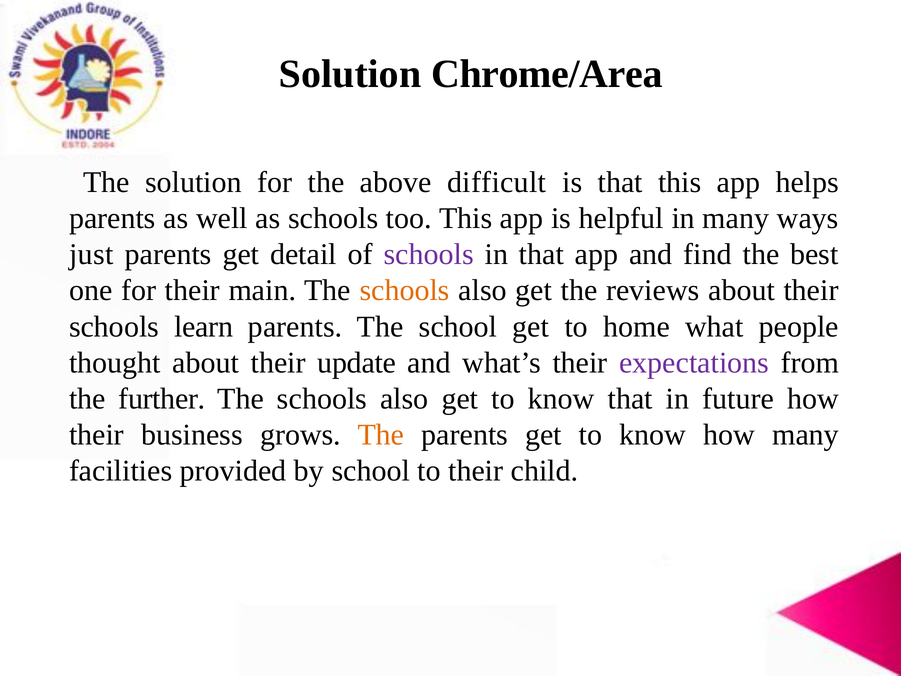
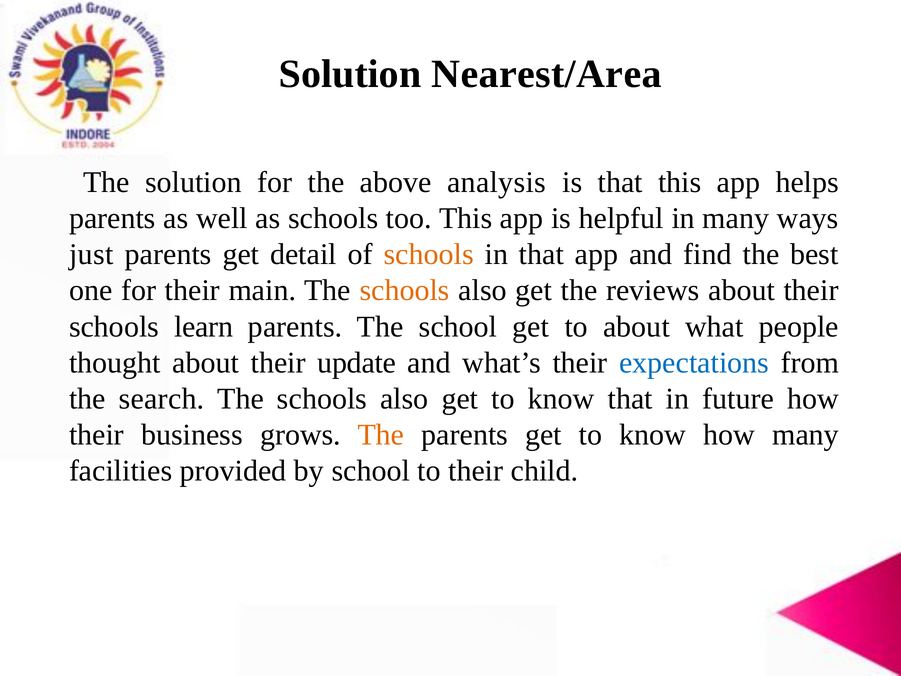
Chrome/Area: Chrome/Area -> Nearest/Area (546, 74)
difficult: difficult -> analysis (497, 182)
schools colour: purple -> orange (429, 254)
to home: home -> about (636, 326)
expectations colour: purple -> blue (694, 363)
further: further -> search (162, 399)
